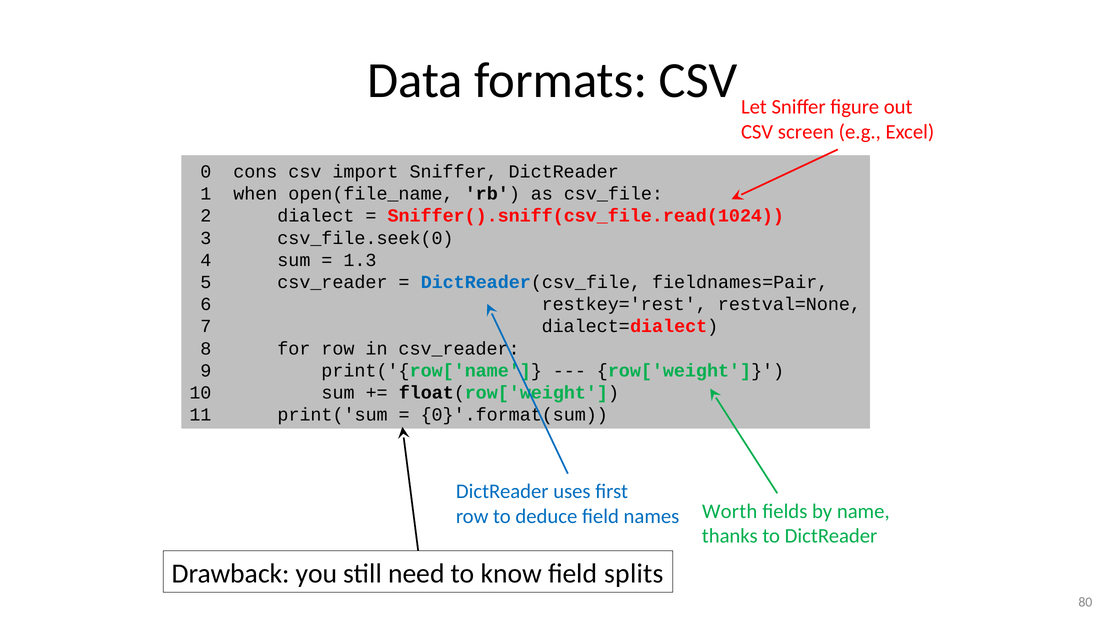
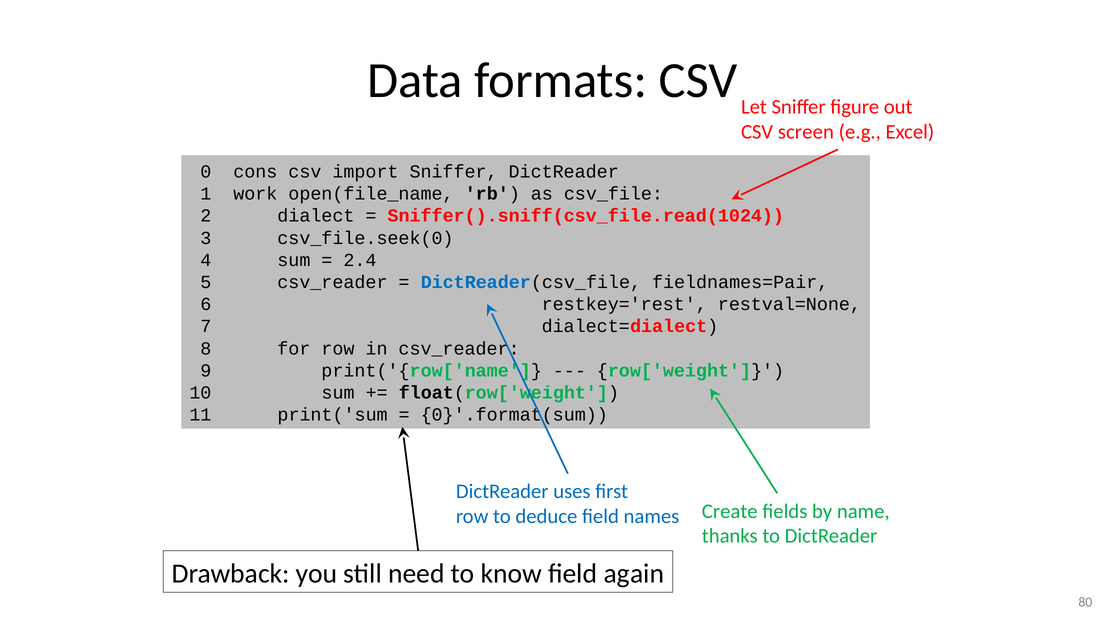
when: when -> work (255, 194)
1.3: 1.3 -> 2.4 (360, 260)
Worth: Worth -> Create (730, 511)
splits: splits -> again (634, 573)
